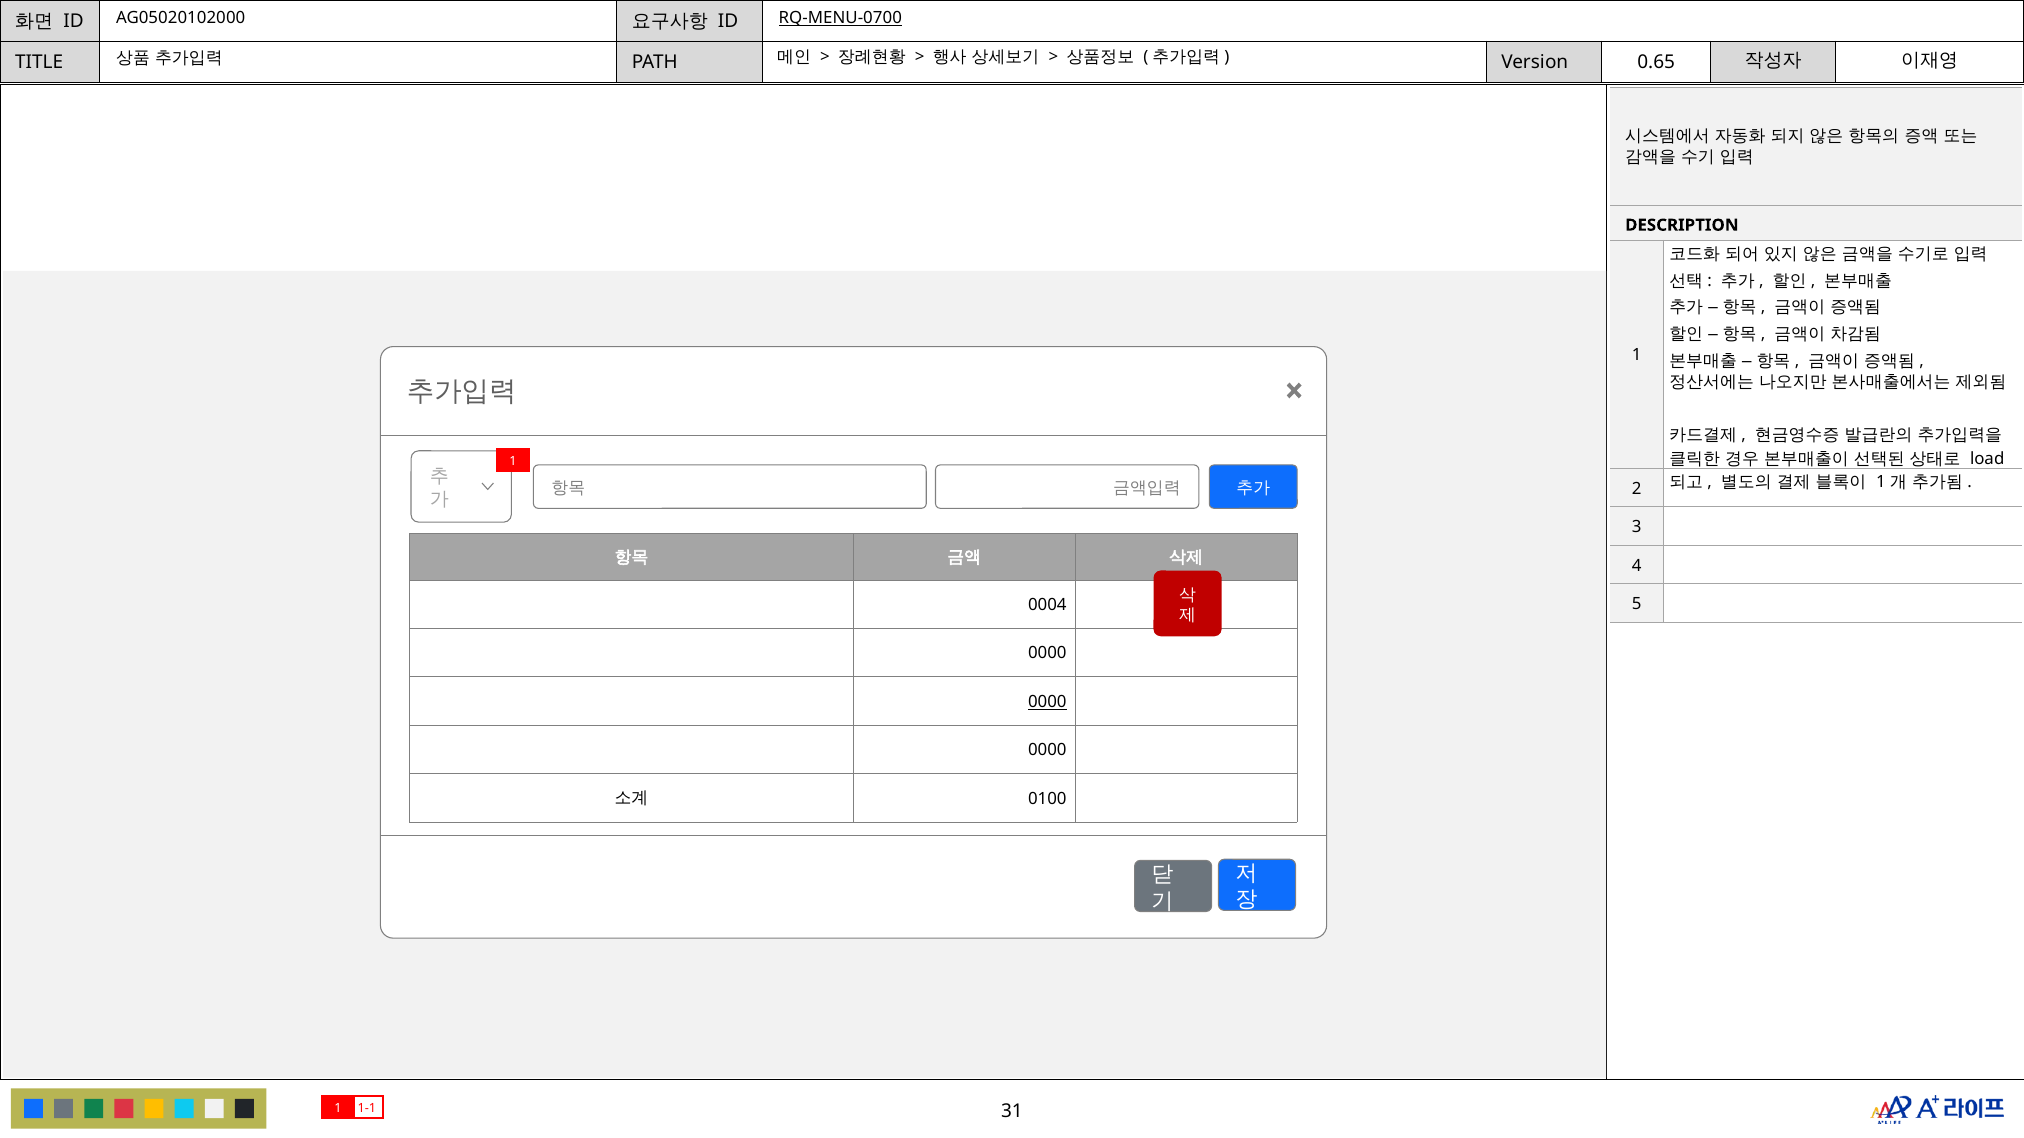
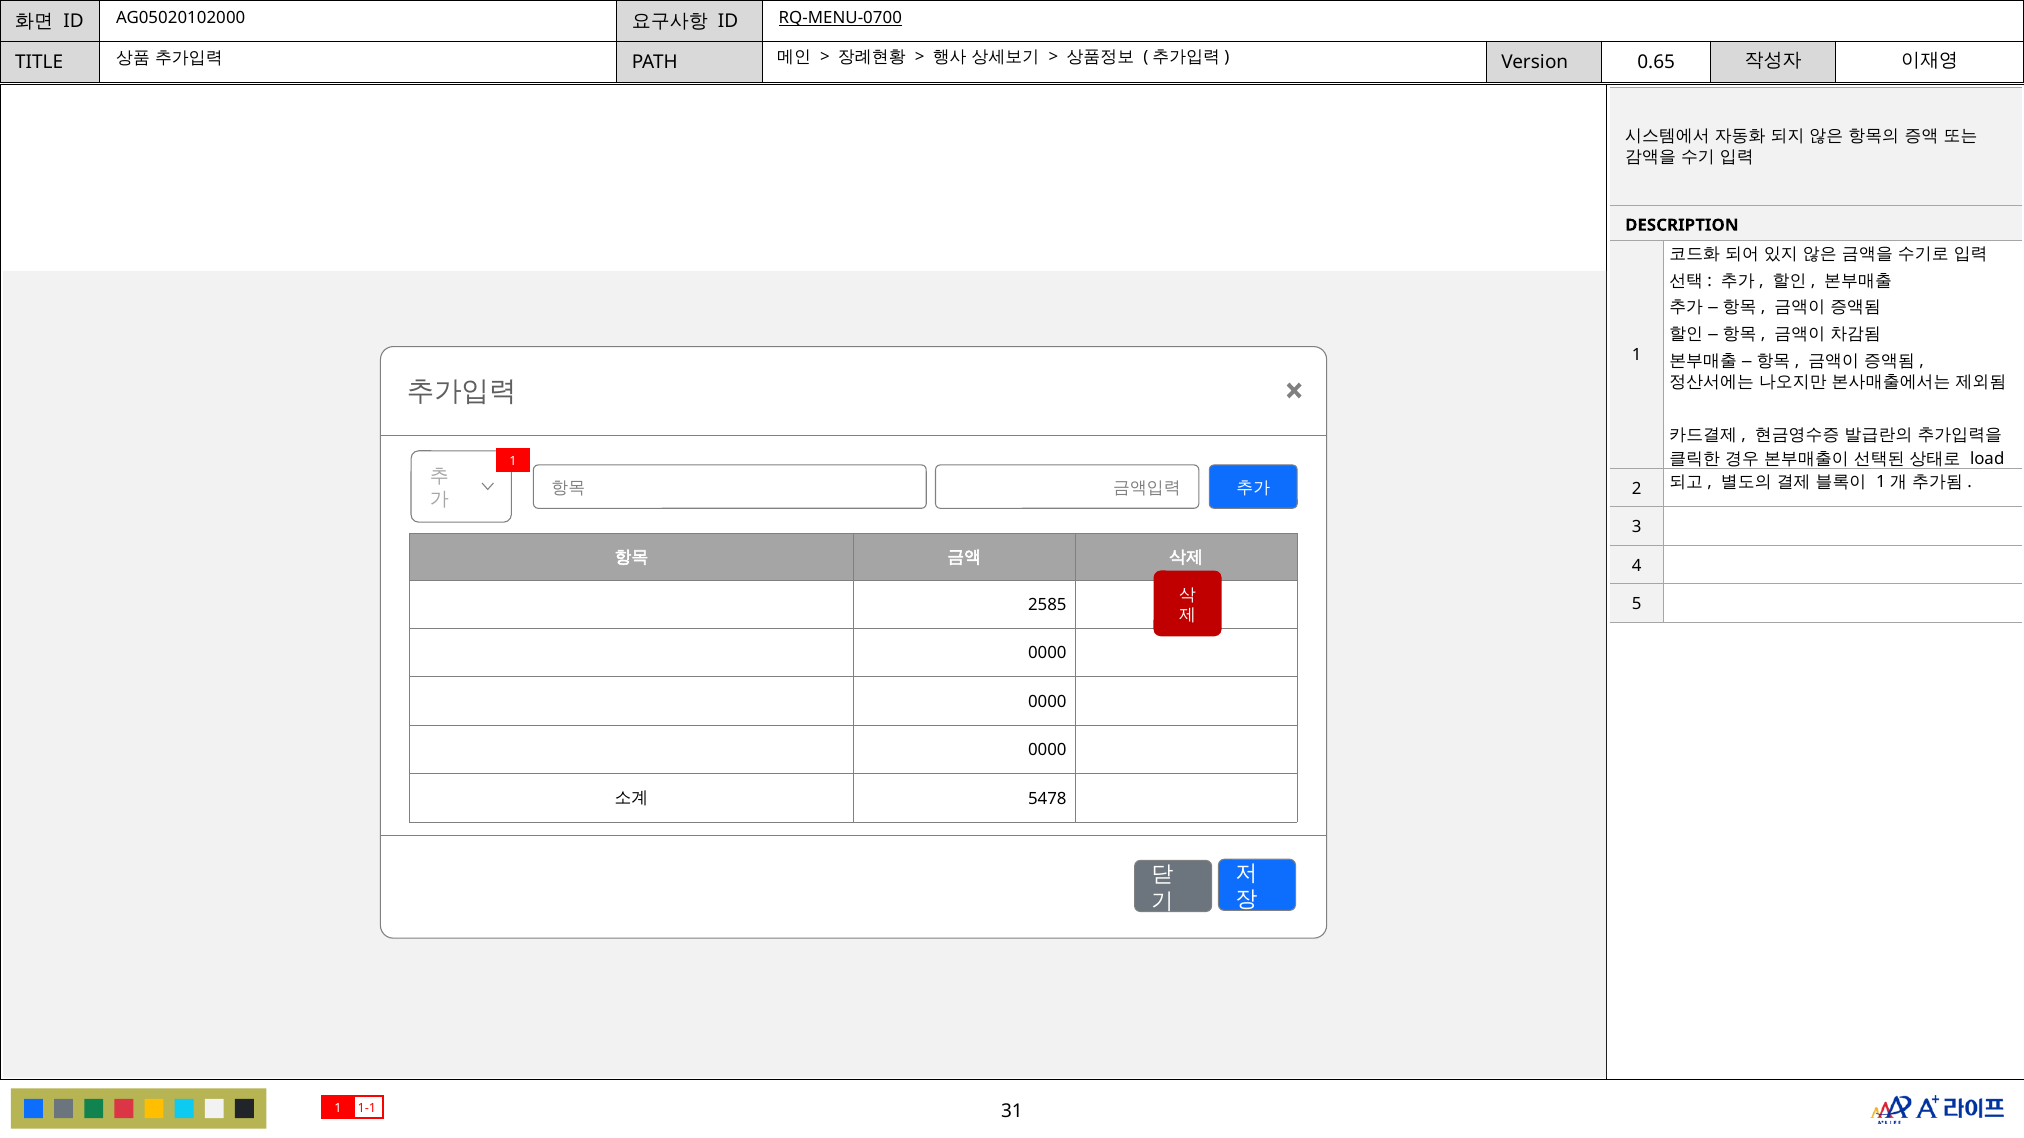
0004: 0004 -> 2585 (1047, 605)
0000 underline: present -> none (1047, 702)
0100: 0100 -> 5478 (1047, 799)
